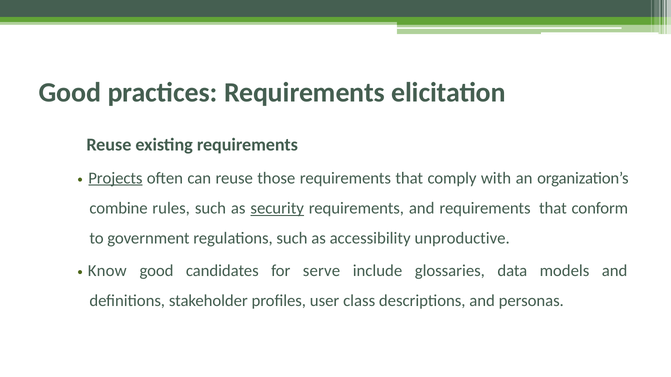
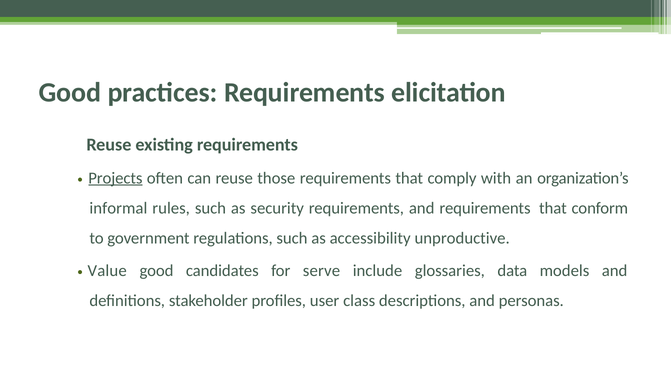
combine: combine -> informal (118, 208)
security underline: present -> none (277, 208)
Know: Know -> Value (107, 271)
